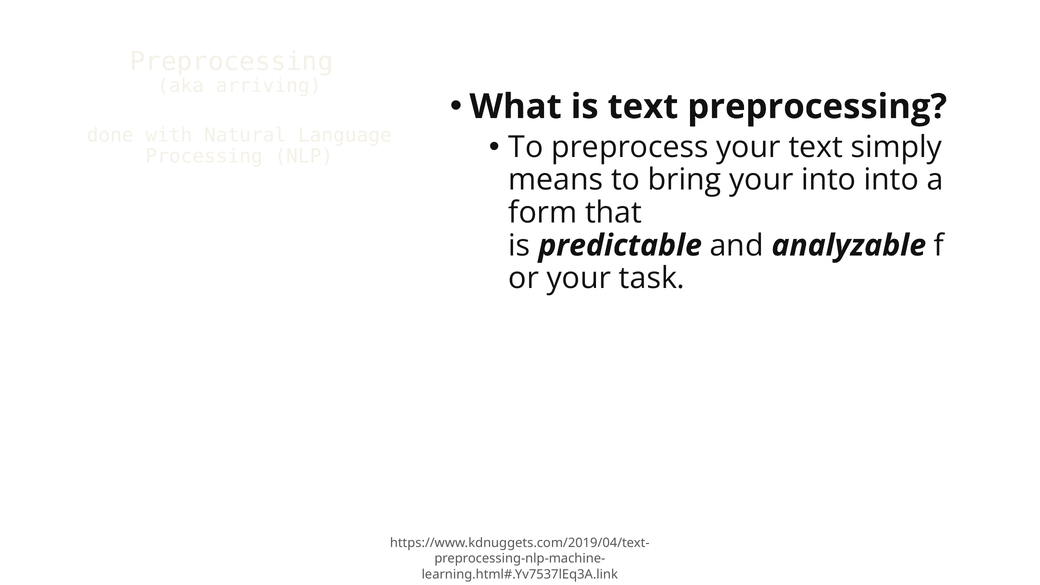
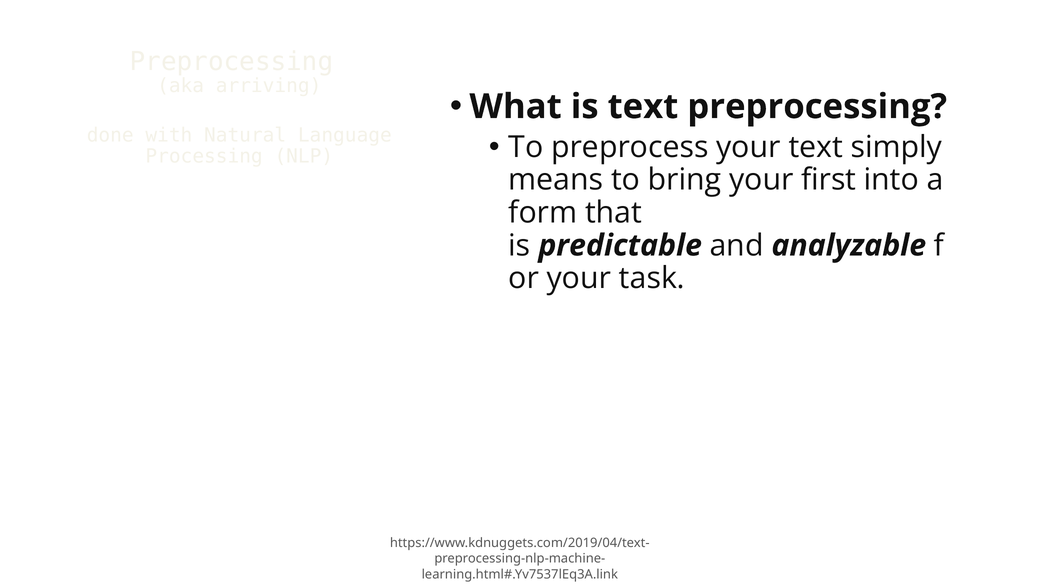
your into: into -> first (829, 180)
